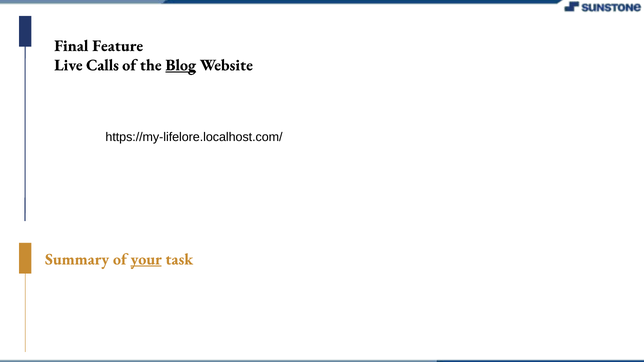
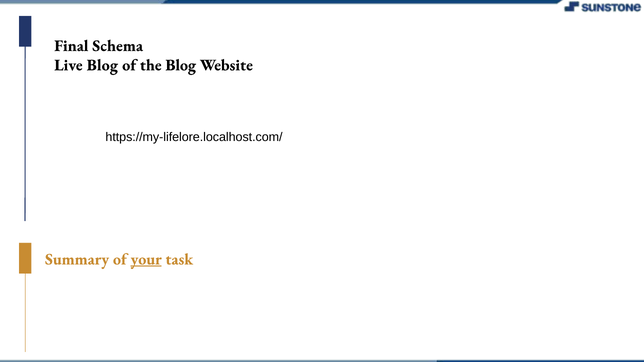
Feature: Feature -> Schema (118, 46)
Live Calls: Calls -> Blog (102, 65)
Blog underline: present -> none (181, 65)
